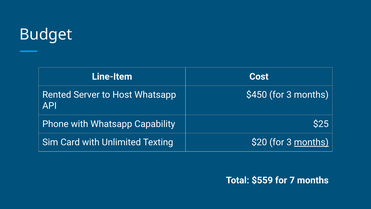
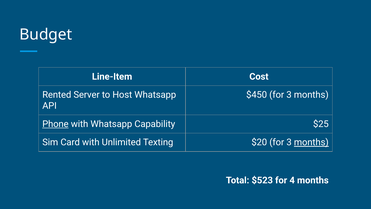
Phone underline: none -> present (55, 124)
$559: $559 -> $523 (262, 180)
7: 7 -> 4 (292, 180)
